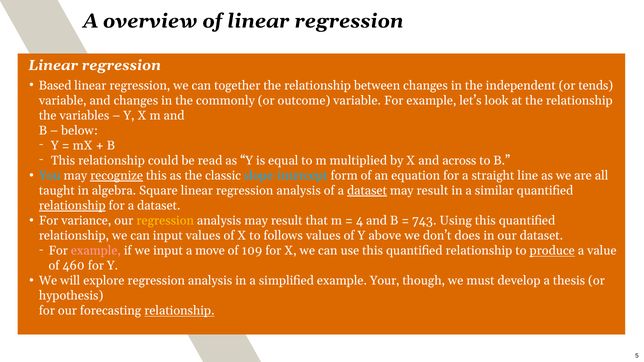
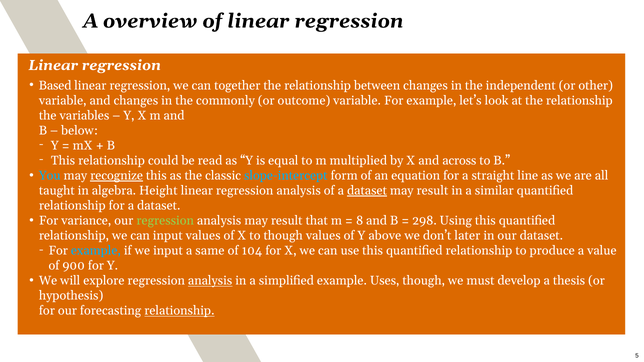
tends: tends -> other (596, 86)
Square: Square -> Height (158, 191)
relationship underline: present -> none (72, 206)
regression colour: yellow -> light green (165, 221)
4: 4 -> 8 (360, 221)
743: 743 -> 298 (424, 221)
to follows: follows -> though (283, 236)
does: does -> later (467, 236)
example colour: pink -> light blue (96, 251)
move: move -> same (210, 251)
109: 109 -> 104 (252, 251)
produce underline: present -> none (552, 251)
460: 460 -> 900 (74, 266)
analysis underline: none -> present (210, 281)
Your: Your -> Uses (385, 281)
